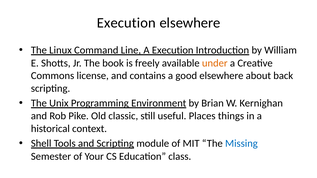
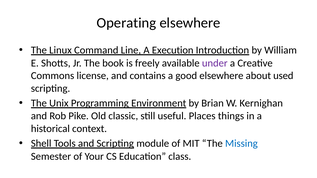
Execution: Execution -> Operating (126, 23)
under colour: orange -> purple (215, 63)
back: back -> used (283, 76)
